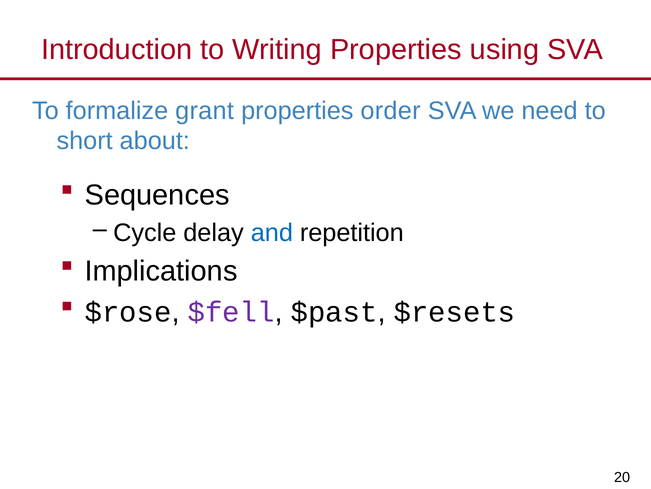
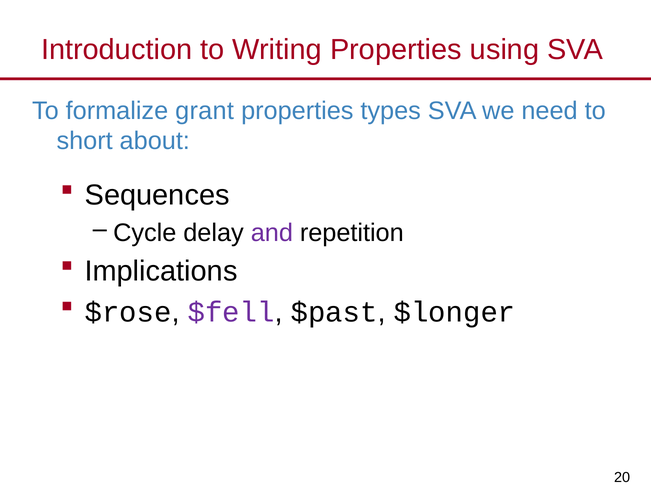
order: order -> types (391, 111)
and colour: blue -> purple (272, 232)
$resets: $resets -> $longer (454, 312)
